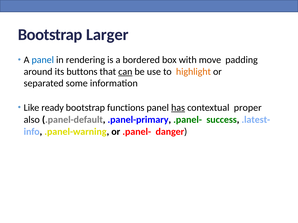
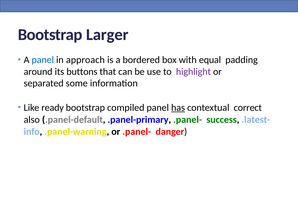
rendering: rendering -> approach (85, 60)
move: move -> equal (210, 60)
can underline: present -> none (125, 72)
highlight colour: orange -> purple (193, 72)
functions: functions -> compiled (126, 108)
proper: proper -> correct (248, 108)
